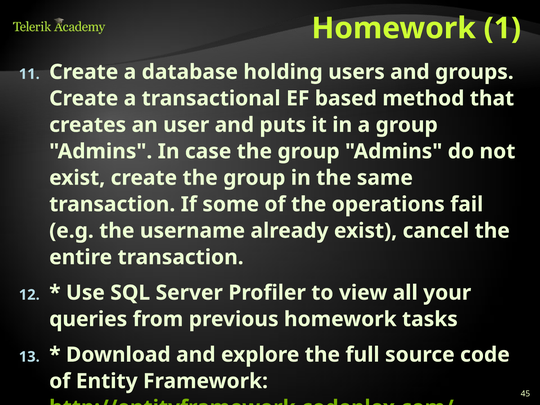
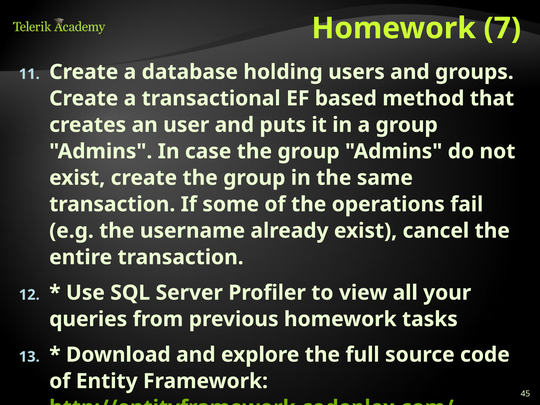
1: 1 -> 7 (502, 28)
